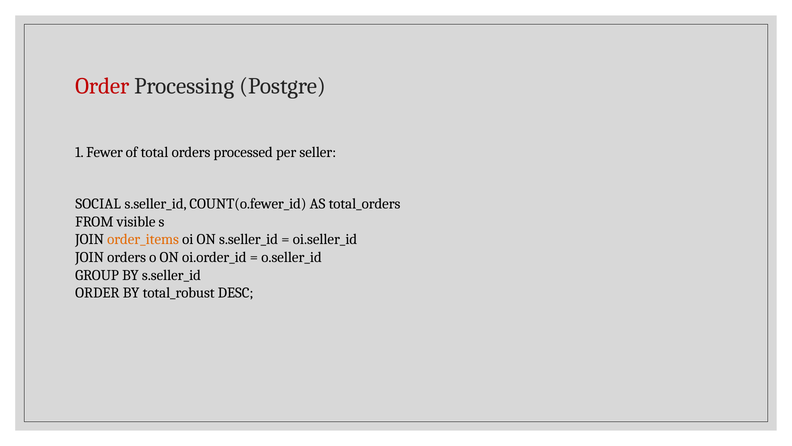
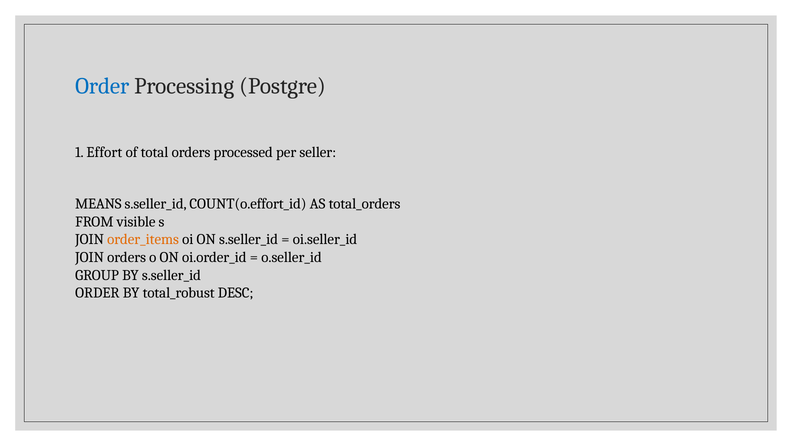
Order colour: red -> blue (102, 86)
Fewer: Fewer -> Effort (104, 152)
SOCIAL: SOCIAL -> MEANS (98, 204)
COUNT(o.fewer_id: COUNT(o.fewer_id -> COUNT(o.effort_id (248, 204)
